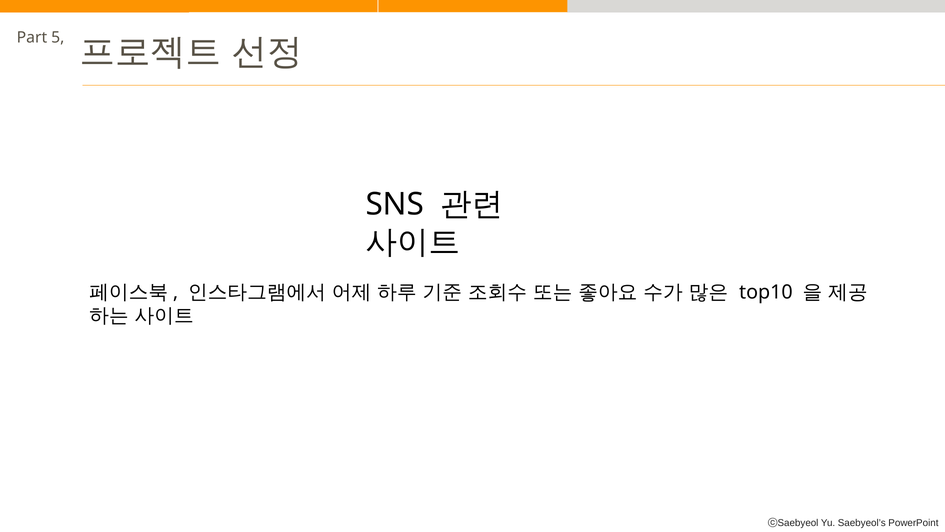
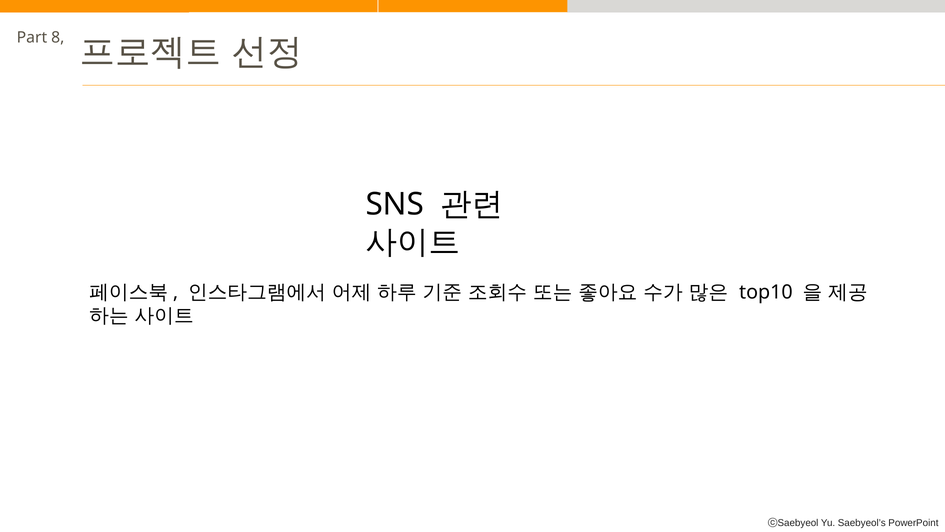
5: 5 -> 8 (58, 38)
